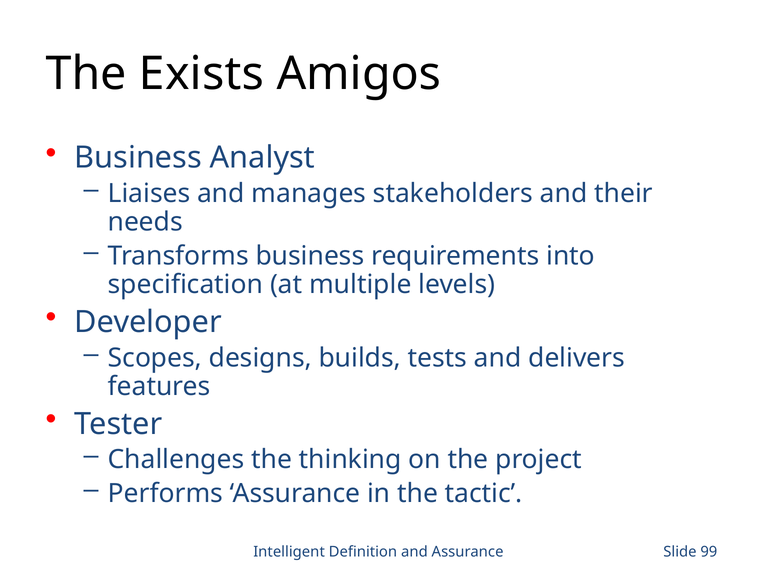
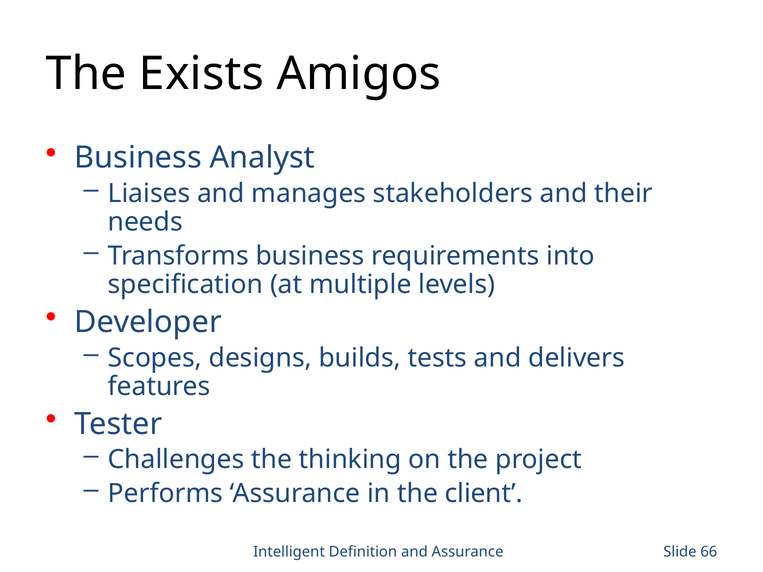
tactic: tactic -> client (484, 494)
99: 99 -> 66 (709, 552)
